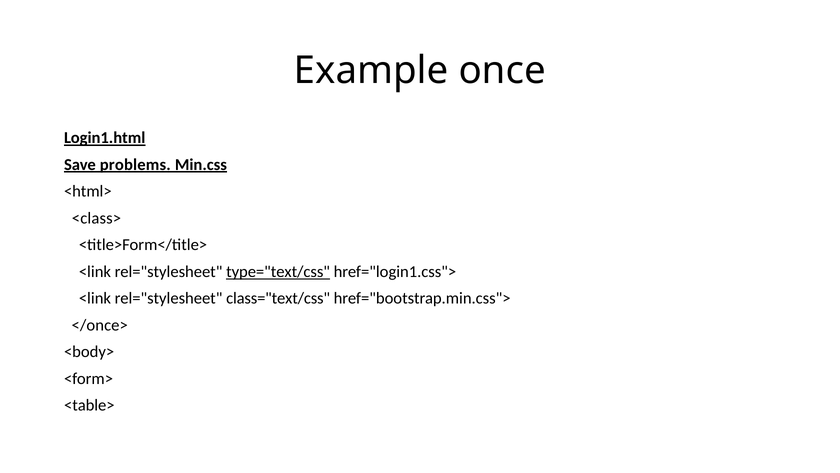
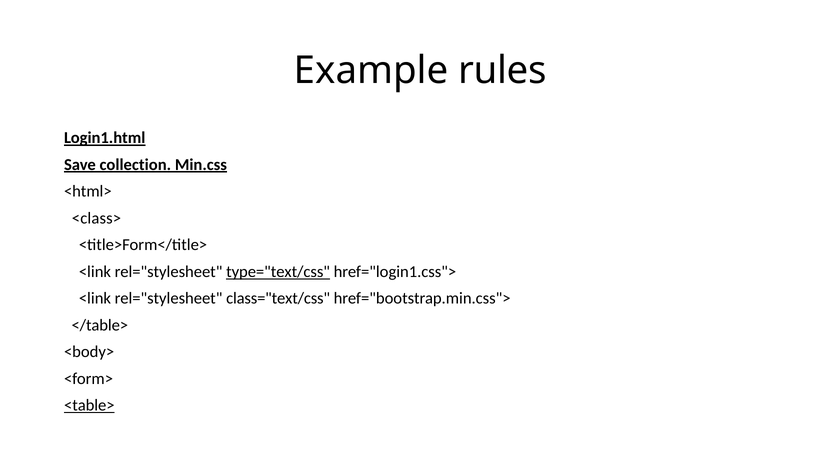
once: once -> rules (502, 71)
problems: problems -> collection (135, 165)
</once>: </once> -> </table> (100, 325)
<table> underline: none -> present (89, 405)
